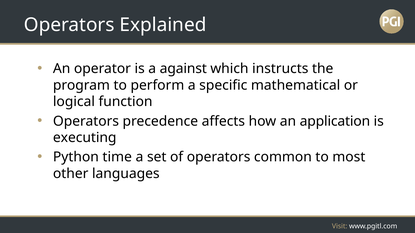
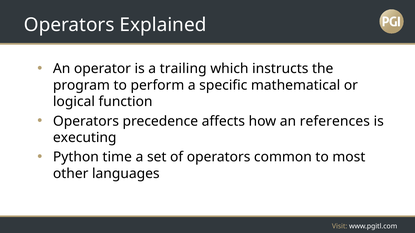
against: against -> trailing (183, 69)
application: application -> references (335, 121)
